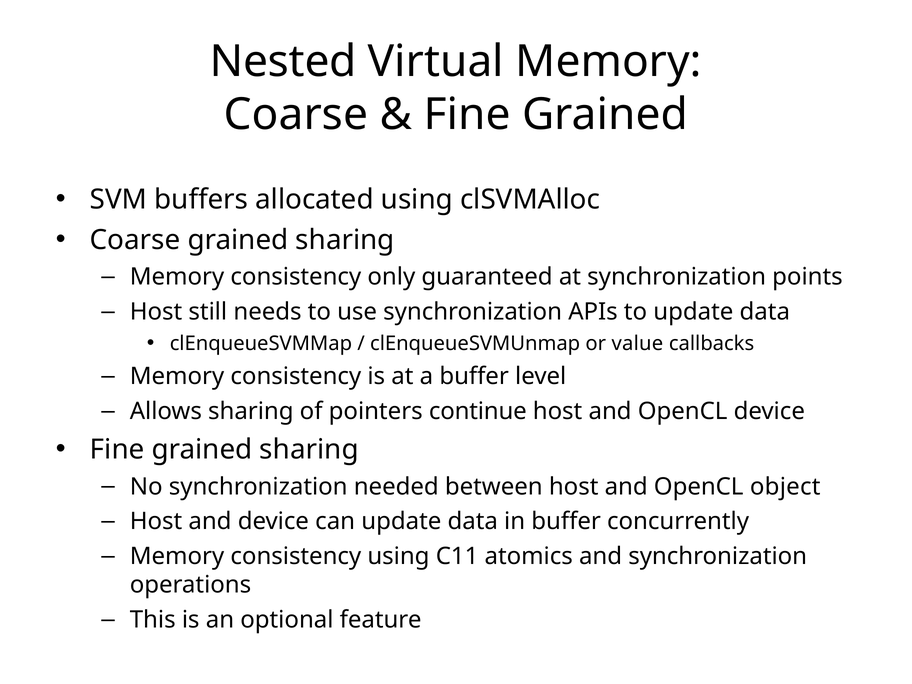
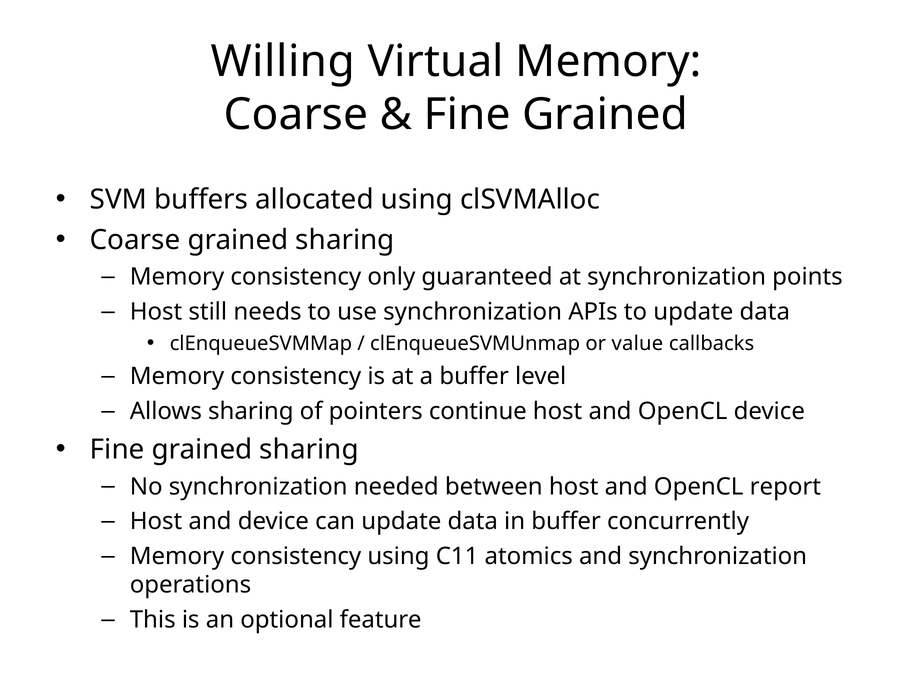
Nested: Nested -> Willing (283, 62)
object: object -> report (785, 487)
